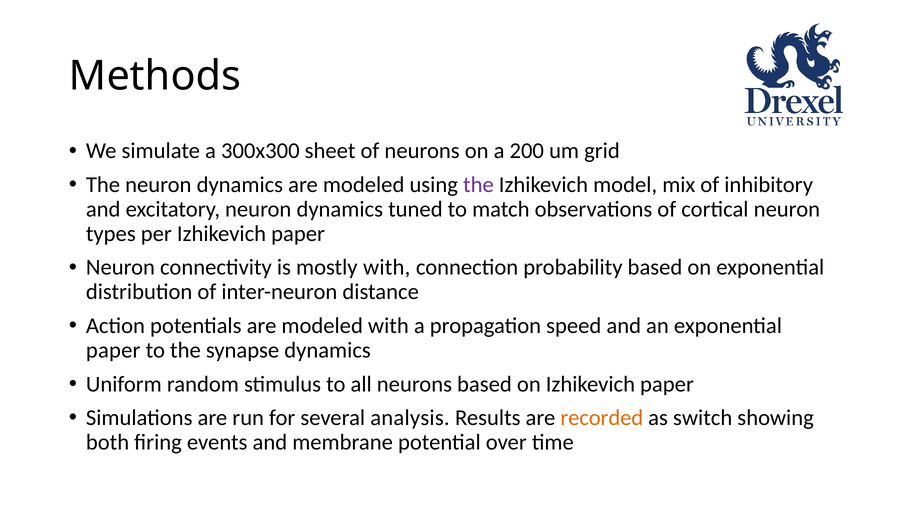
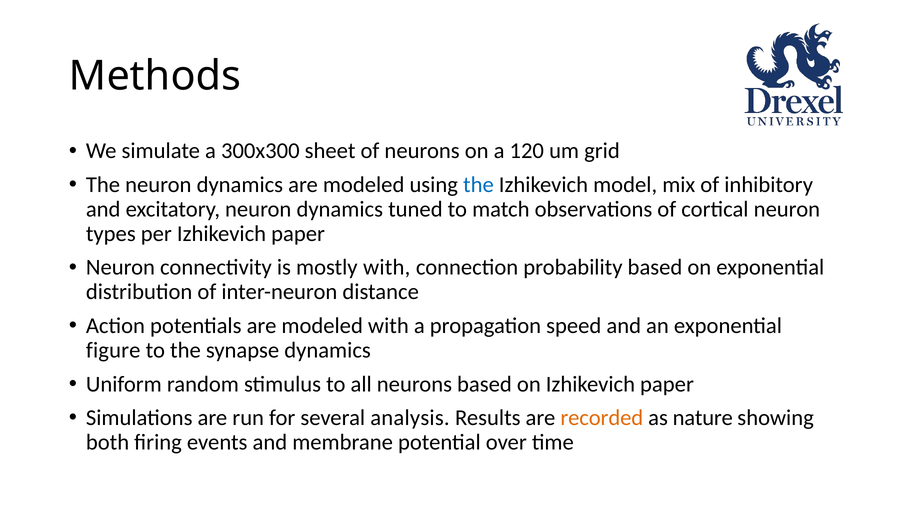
200: 200 -> 120 (527, 151)
the colour: purple -> blue (478, 185)
paper: paper -> figure (113, 350)
switch: switch -> nature (703, 418)
